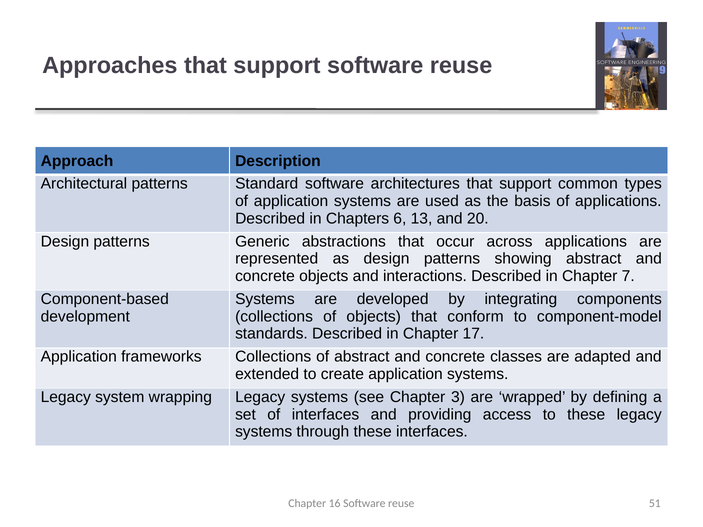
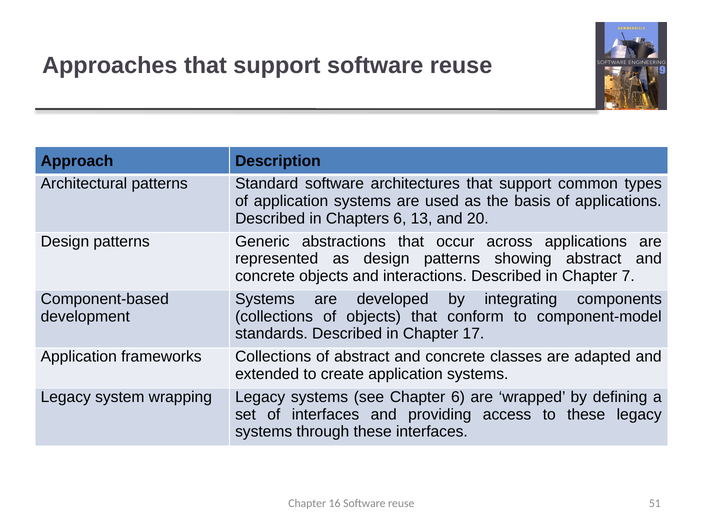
Chapter 3: 3 -> 6 (458, 397)
